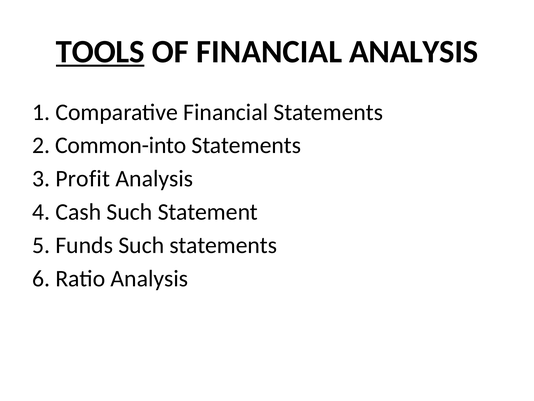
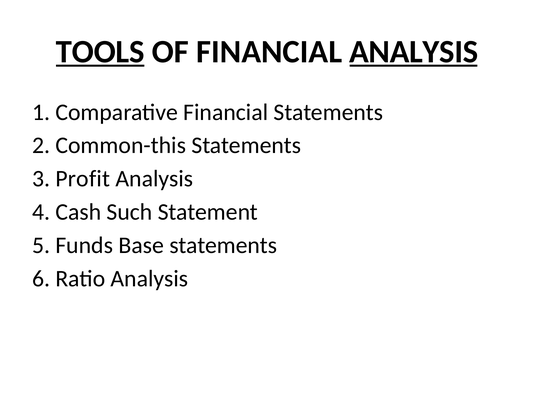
ANALYSIS underline: none -> present (414, 52)
Common-into: Common-into -> Common-this (121, 145)
Funds Such: Such -> Base (141, 245)
